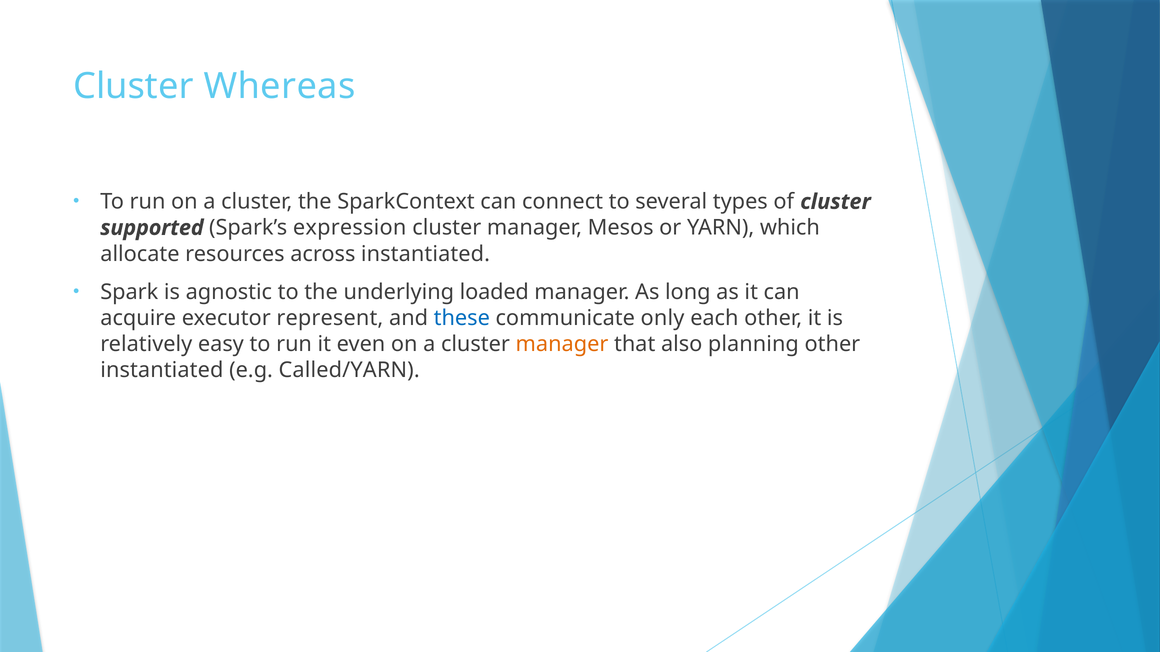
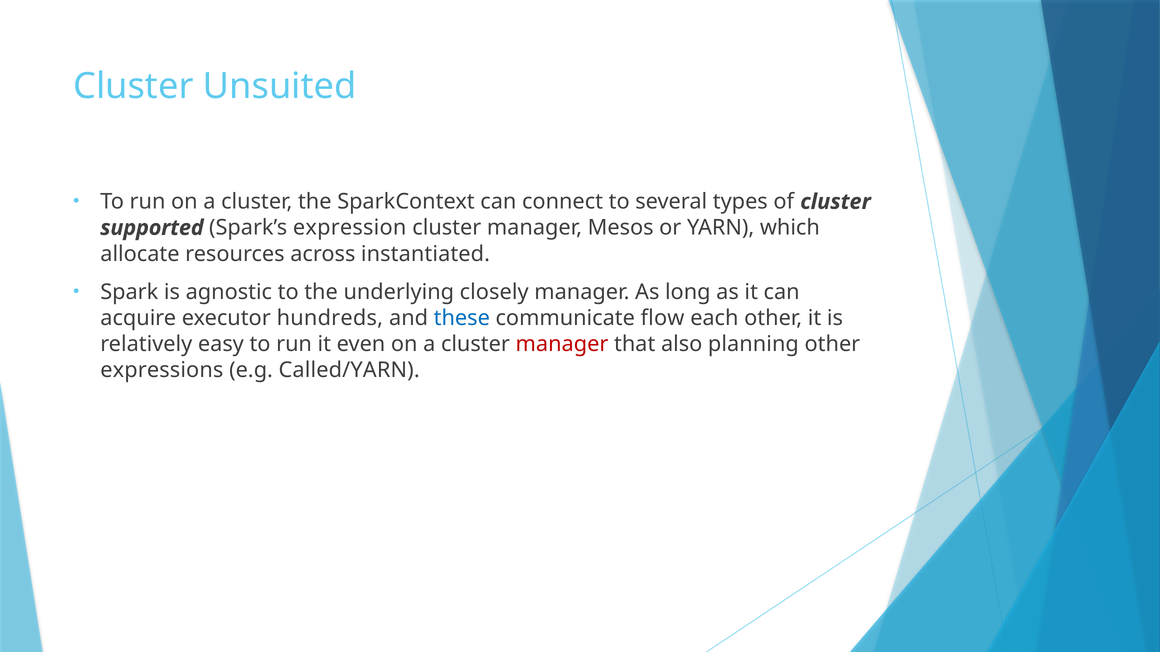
Whereas: Whereas -> Unsuited (280, 87)
loaded: loaded -> closely (494, 292)
represent: represent -> hundreds (330, 318)
only: only -> flow (663, 318)
manager colour: orange -> red (562, 344)
instantiated: instantiated -> expressions (162, 371)
